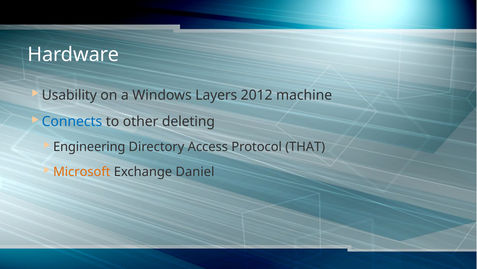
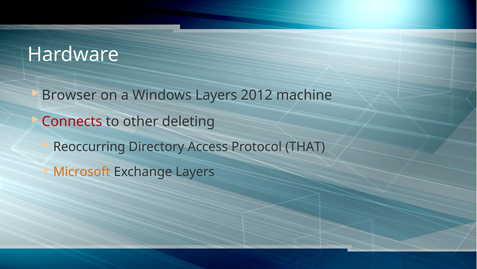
Usability: Usability -> Browser (69, 95)
Connects colour: blue -> red (72, 121)
Engineering: Engineering -> Reoccurring (89, 147)
Exchange Daniel: Daniel -> Layers (195, 171)
